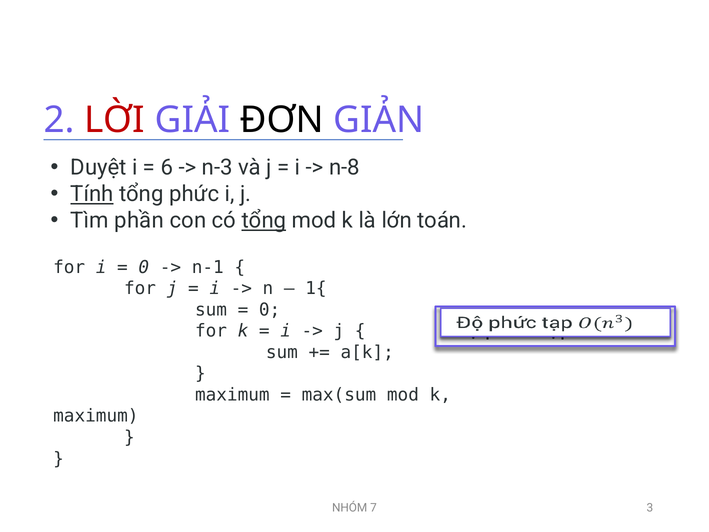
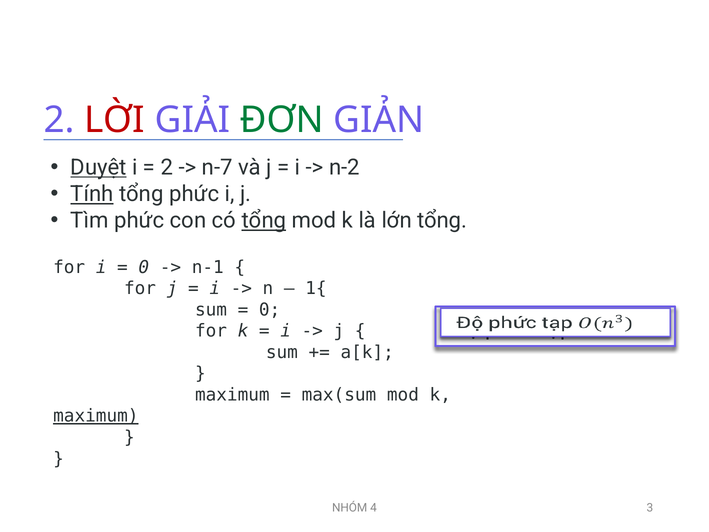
ĐƠN colour: black -> green (282, 120)
Duyệt underline: none -> present (99, 167)
6: 6 -> 2 (167, 167)
n-3: n-3 -> n-7 (217, 167)
n-8: n-8 -> n-2 (344, 167)
Tìm phần: phần -> phức (139, 221)
lớn toán: toán -> tổng (442, 221)
maximum underline: none -> present (96, 416)
7: 7 -> 4 (374, 508)
